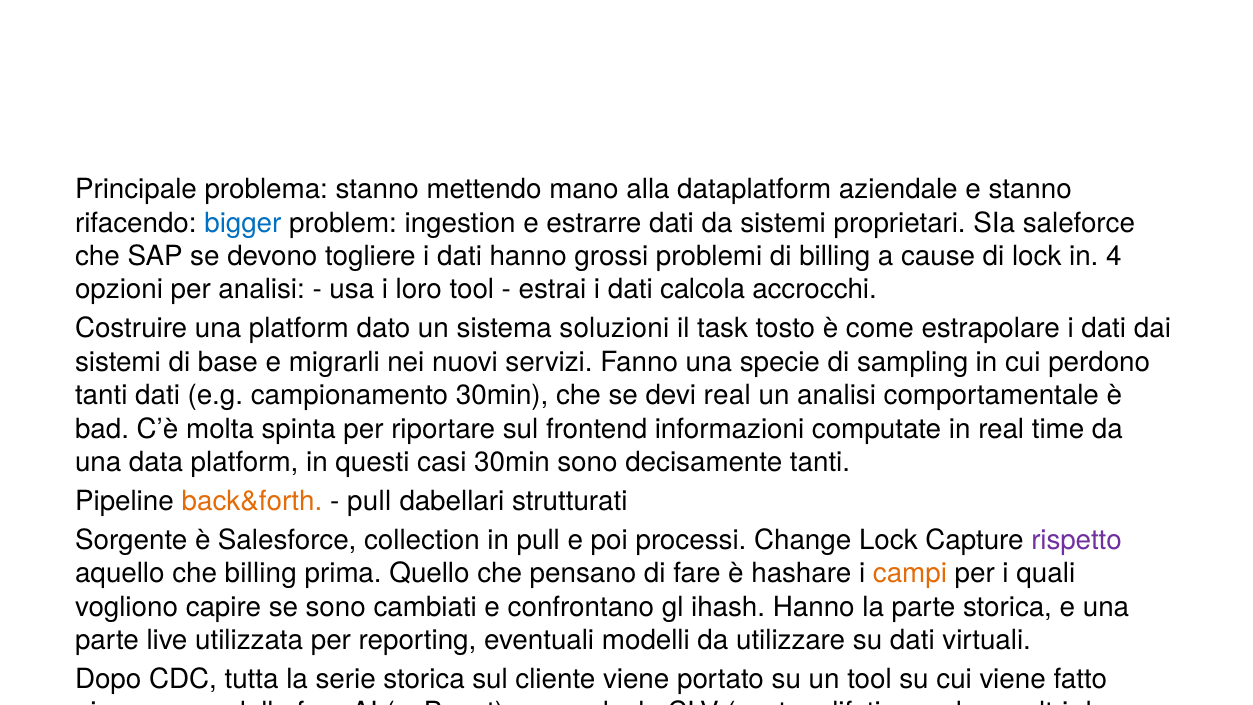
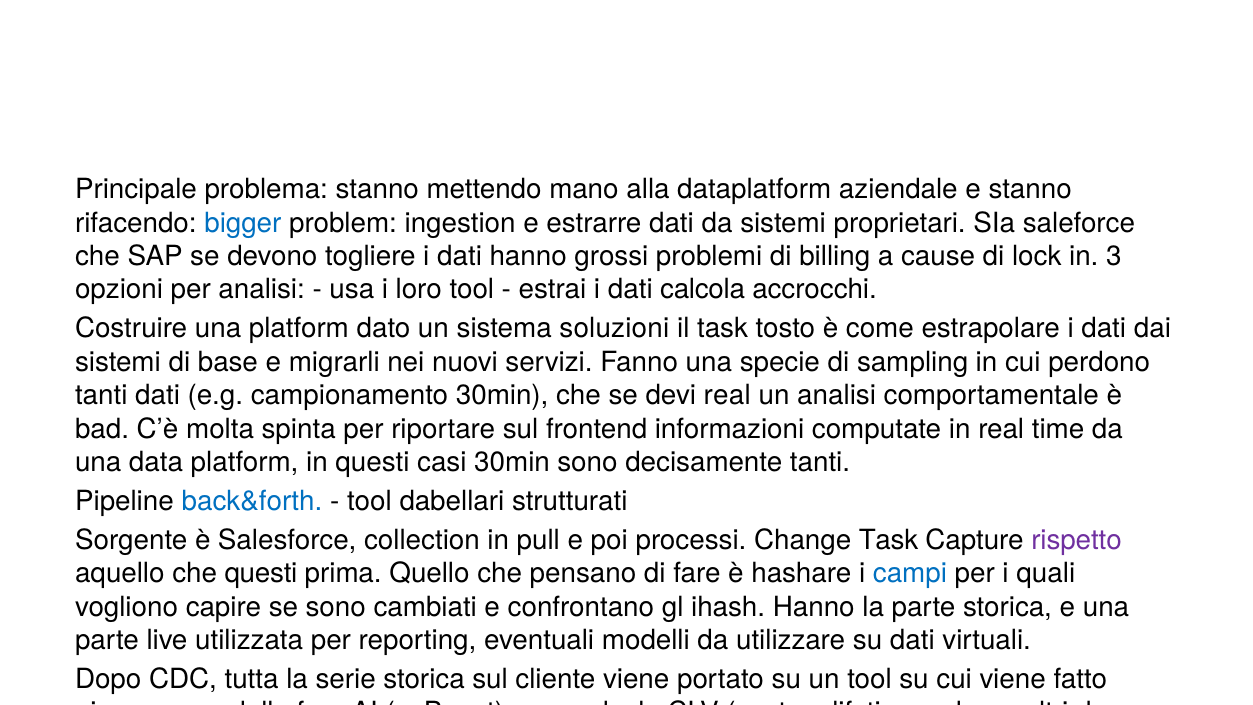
4: 4 -> 3 (1114, 256)
back&forth colour: orange -> blue (252, 501)
pull: pull -> tool (369, 501)
Change Lock: Lock -> Task (888, 540)
che billing: billing -> questi (261, 573)
campi colour: orange -> blue (910, 573)
